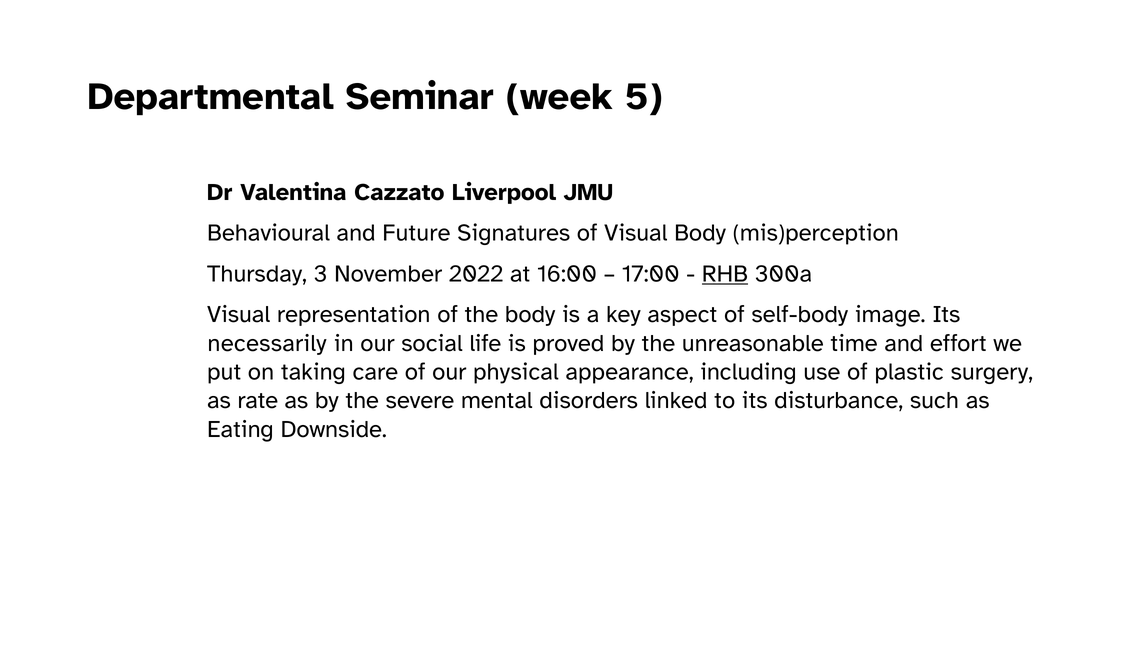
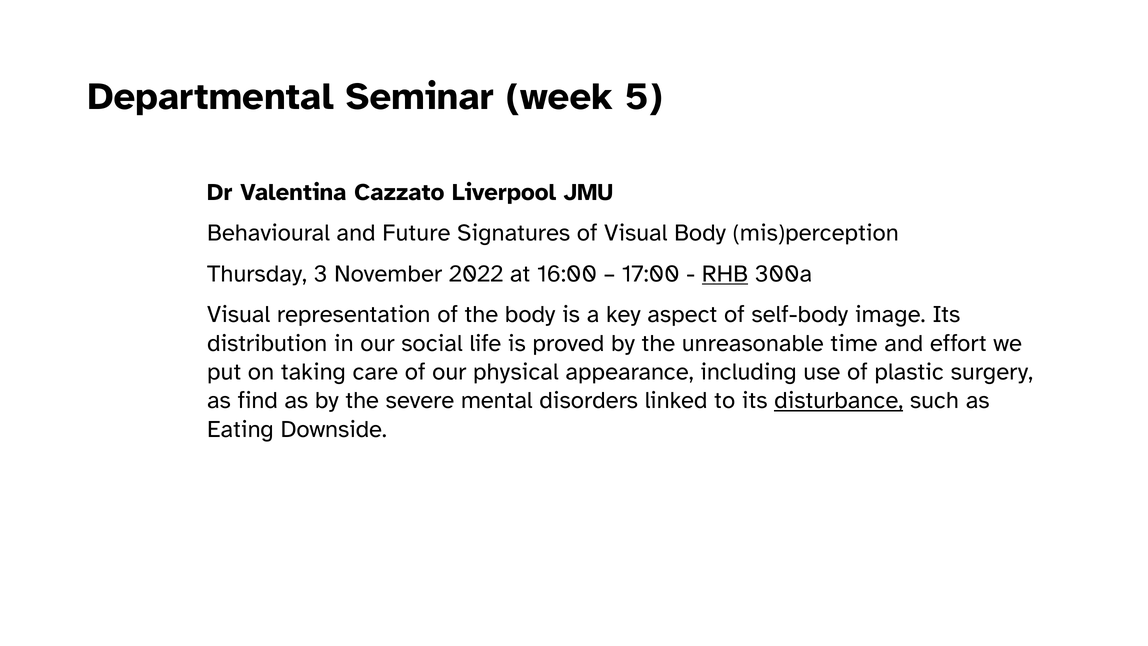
necessarily: necessarily -> distribution (267, 343)
rate: rate -> find (258, 400)
disturbance underline: none -> present (839, 400)
